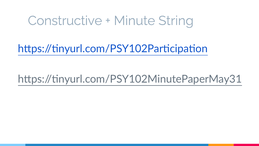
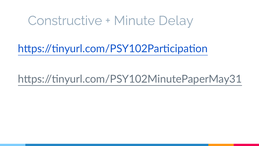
String: String -> Delay (176, 21)
